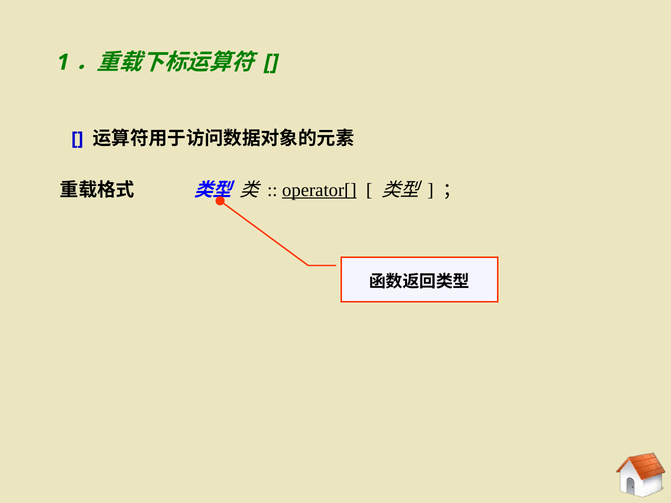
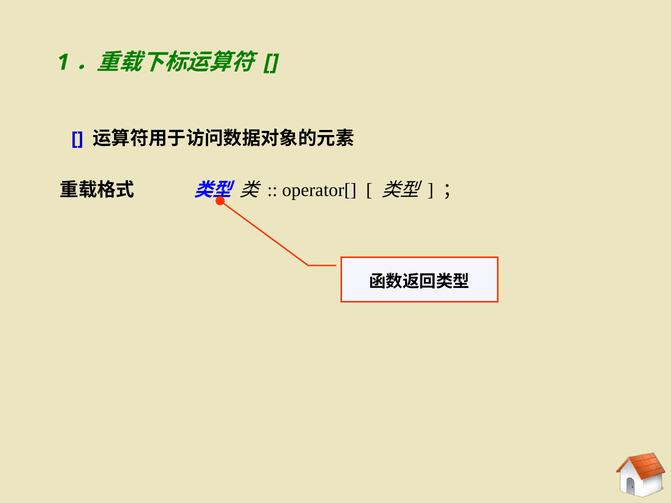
operator[ underline: present -> none (319, 190)
